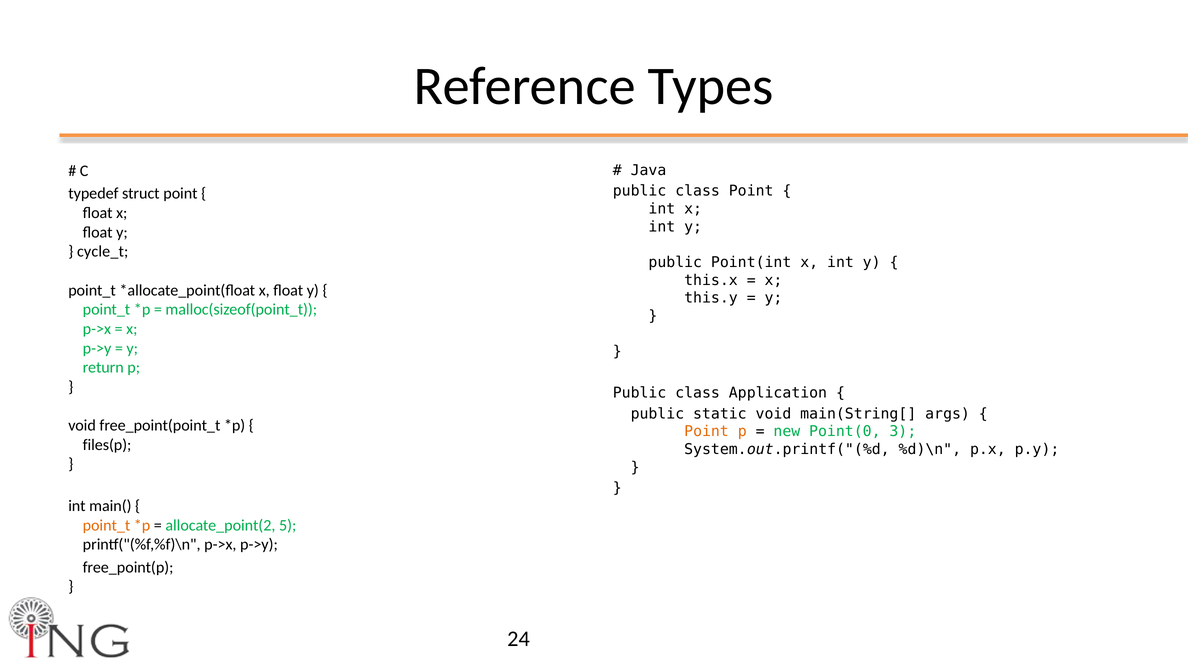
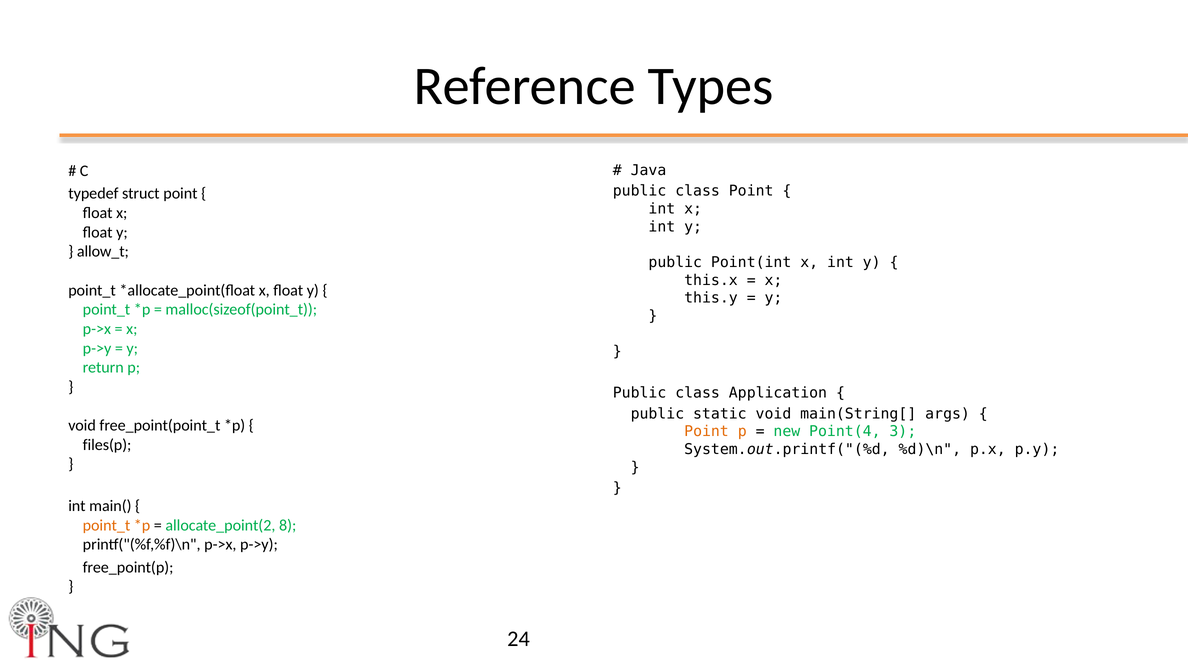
cycle_t: cycle_t -> allow_t (103, 252)
Point(0: Point(0 -> Point(4 (845, 432)
5: 5 -> 8 (288, 526)
